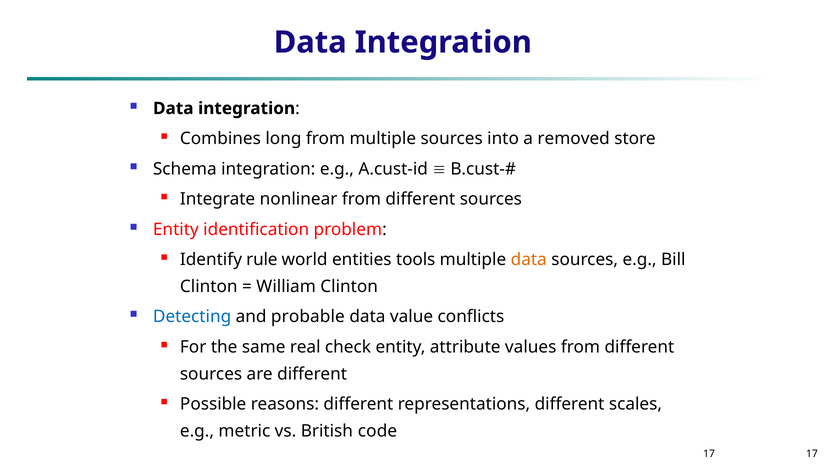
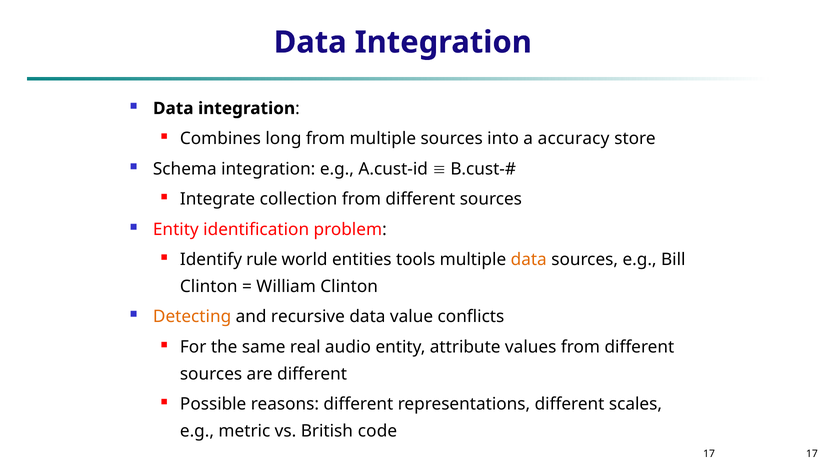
removed: removed -> accuracy (574, 139)
nonlinear: nonlinear -> collection (299, 199)
Detecting colour: blue -> orange (192, 316)
probable: probable -> recursive (308, 316)
check: check -> audio (348, 347)
